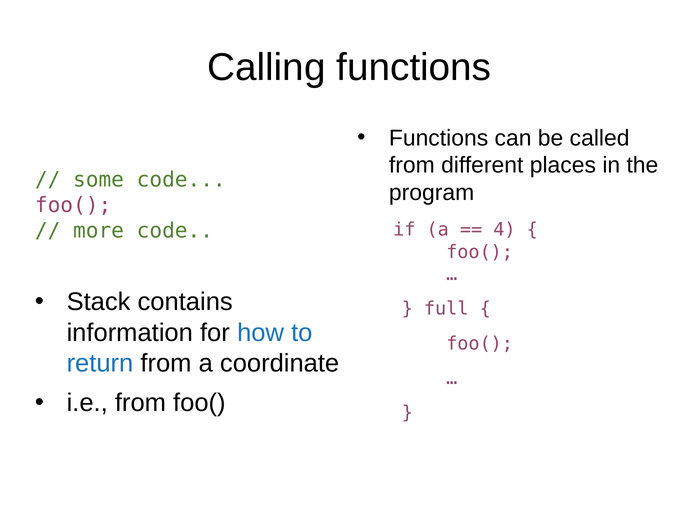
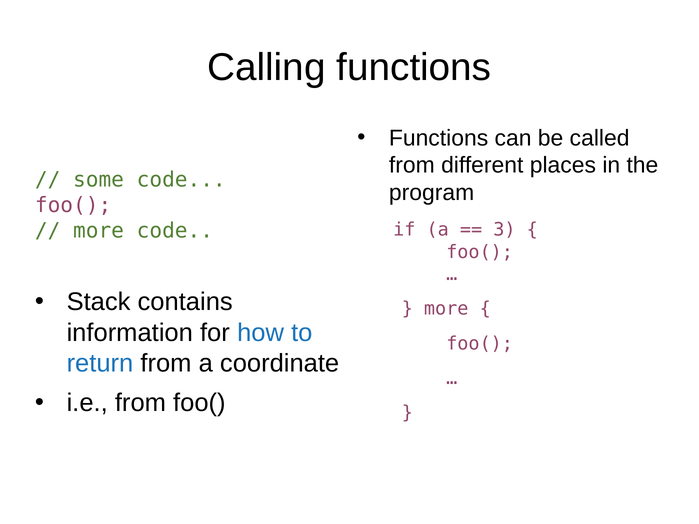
4: 4 -> 3 (504, 230)
full: full -> more (446, 309)
